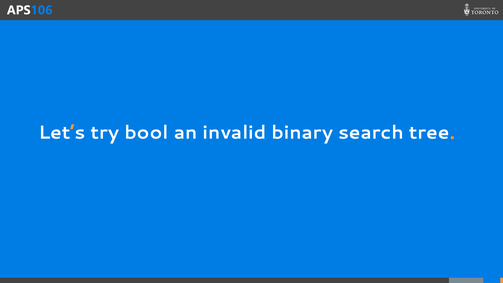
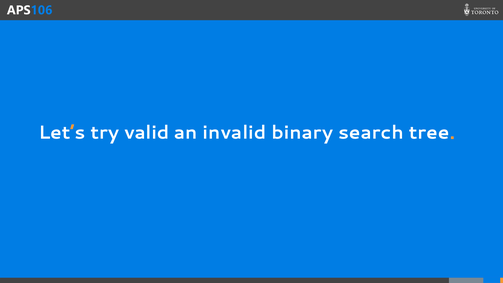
bool: bool -> valid (147, 133)
